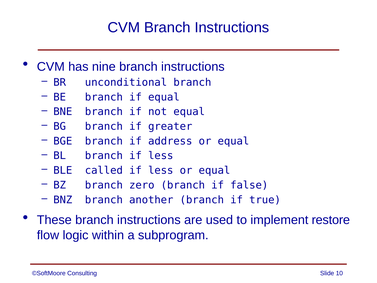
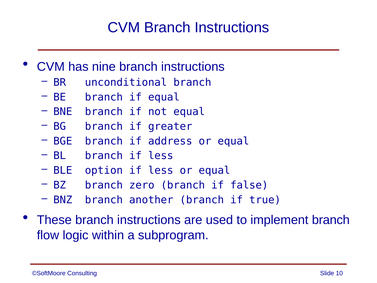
called: called -> option (104, 170)
implement restore: restore -> branch (331, 220)
